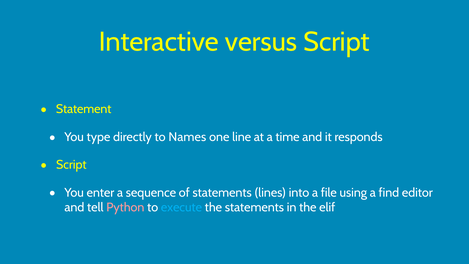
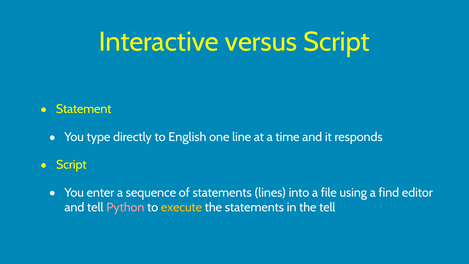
Names: Names -> English (187, 137)
execute colour: light blue -> yellow (181, 207)
the elif: elif -> tell (327, 207)
